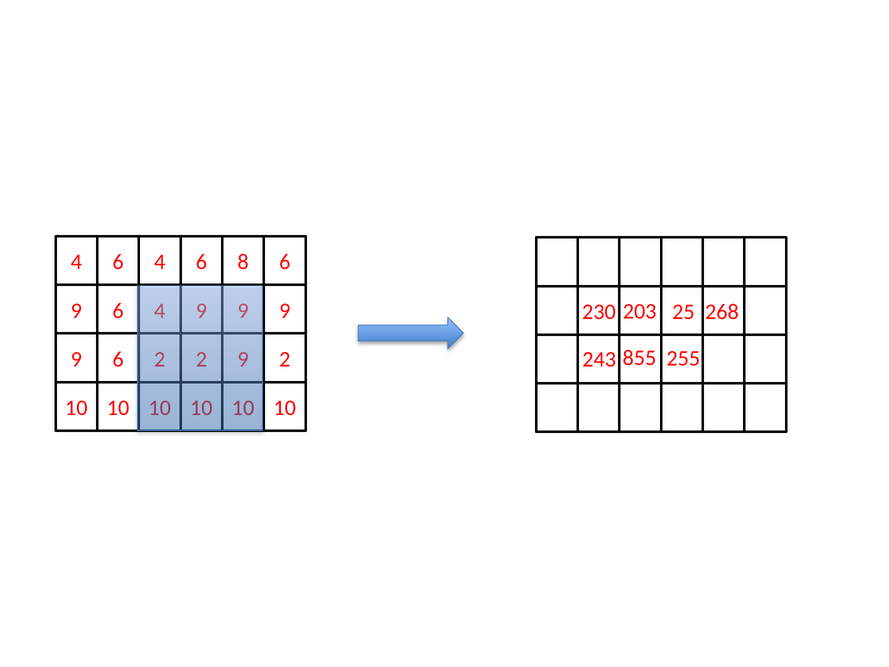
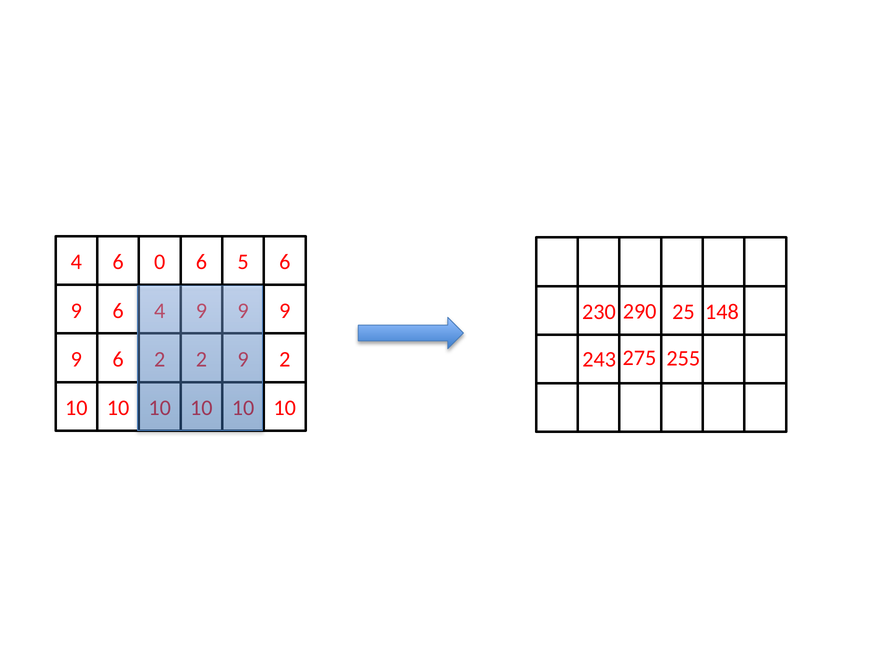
4: 4 -> 0 (160, 262)
8: 8 -> 5 (243, 262)
203: 203 -> 290 (640, 311)
268: 268 -> 148 (722, 312)
855: 855 -> 275 (639, 358)
